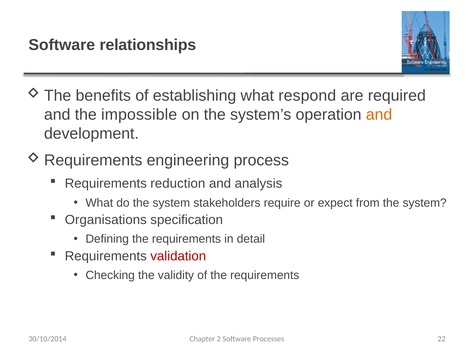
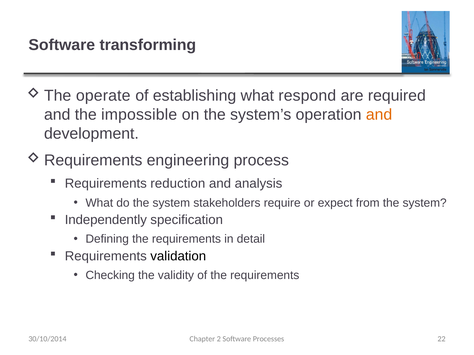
relationships: relationships -> transforming (148, 45)
benefits: benefits -> operate (103, 96)
Organisations: Organisations -> Independently (106, 220)
validation colour: red -> black (178, 257)
